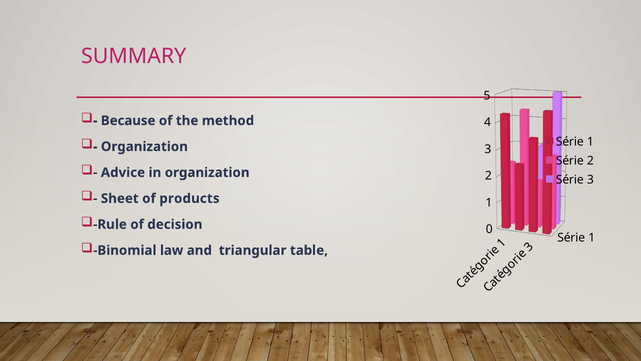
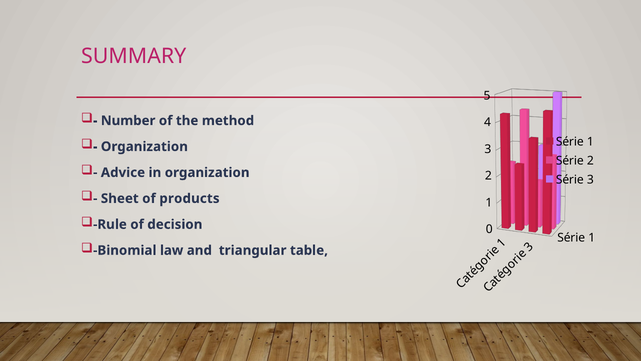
Because: Because -> Number (128, 121)
